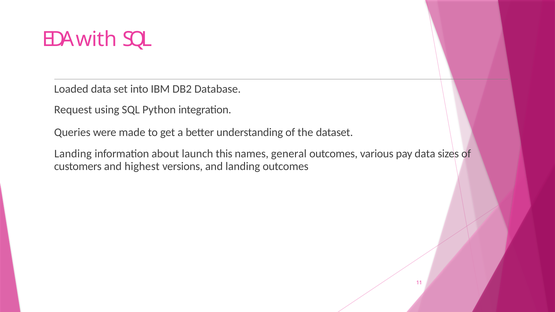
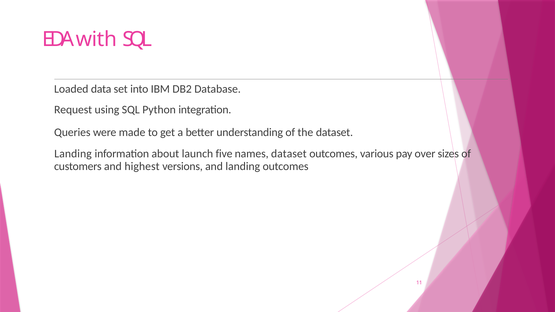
this: this -> five (224, 154)
names general: general -> dataset (289, 154)
pay data: data -> over (425, 154)
